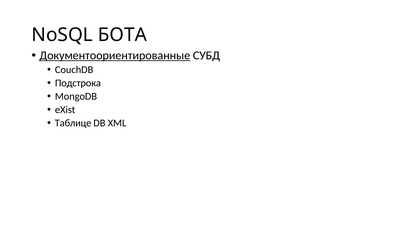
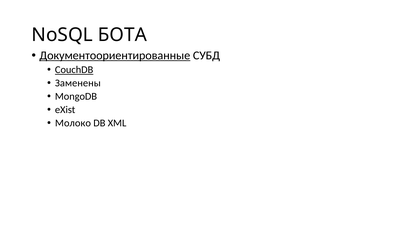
CouchDB underline: none -> present (74, 70)
Подстрока: Подстрока -> Заменены (78, 83)
Таблице: Таблице -> Молоко (73, 123)
